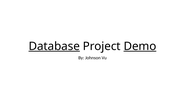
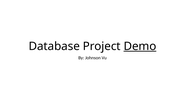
Database underline: present -> none (54, 46)
